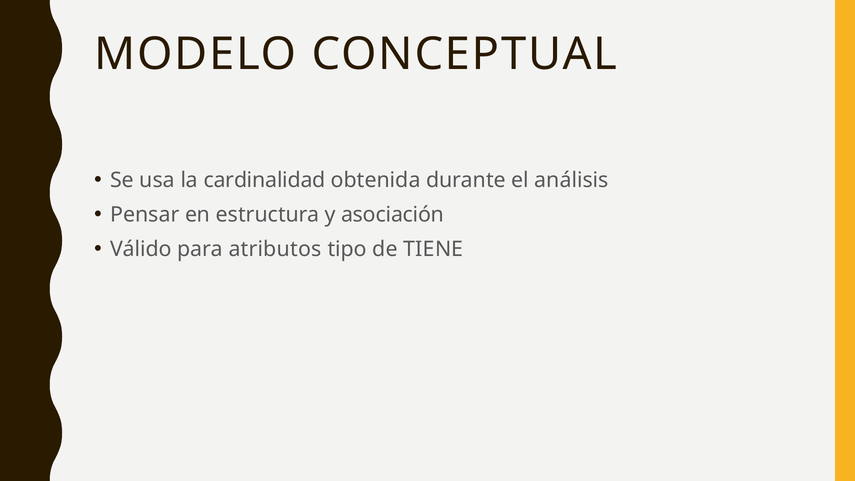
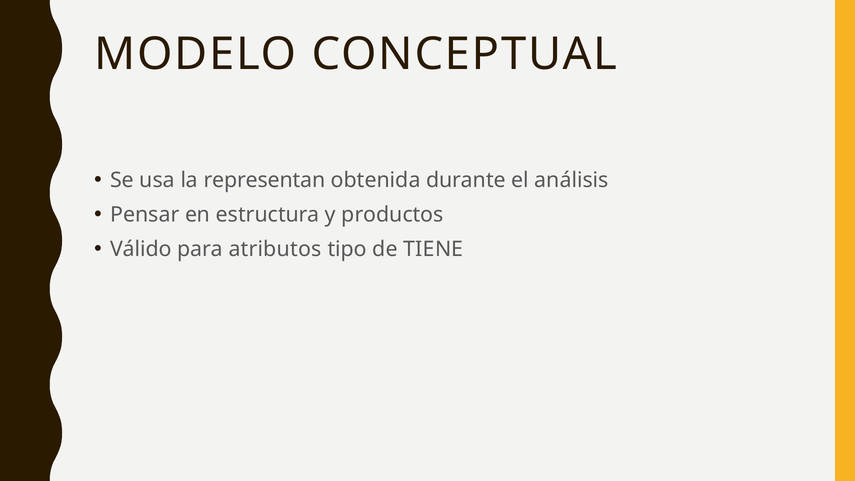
cardinalidad: cardinalidad -> representan (265, 180)
asociación: asociación -> productos (393, 215)
